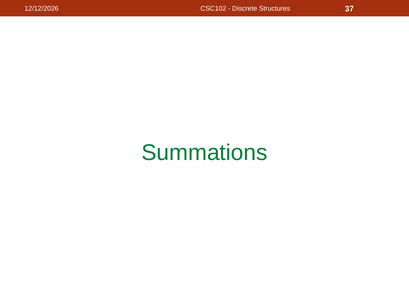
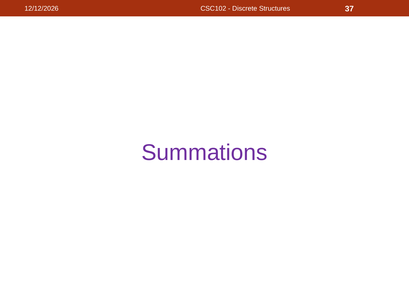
Summations colour: green -> purple (205, 152)
